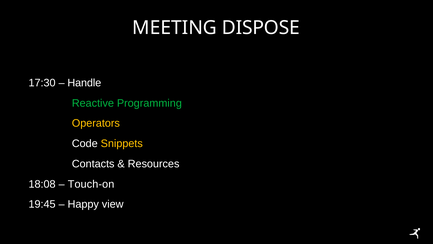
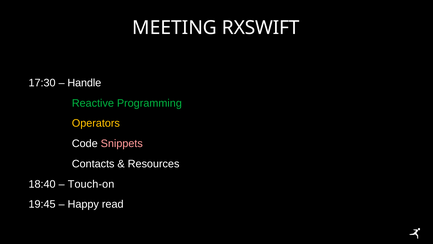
DISPOSE: DISPOSE -> RXSWIFT (261, 28)
Snippets colour: yellow -> pink (122, 143)
18:08: 18:08 -> 18:40 (42, 184)
view: view -> read (113, 204)
